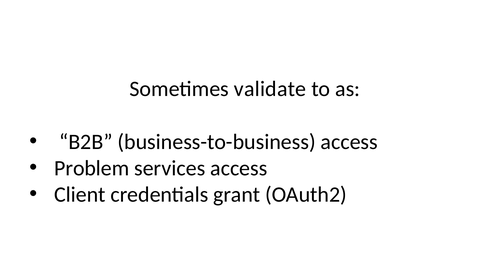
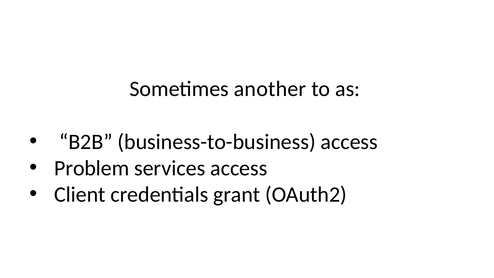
validate: validate -> another (270, 89)
